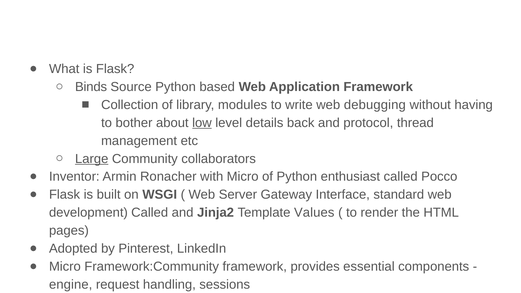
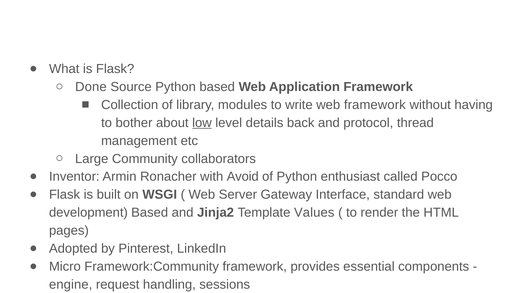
Binds: Binds -> Done (91, 87)
web debugging: debugging -> framework (375, 105)
Large underline: present -> none (92, 159)
with Micro: Micro -> Avoid (243, 177)
development Called: Called -> Based (150, 213)
